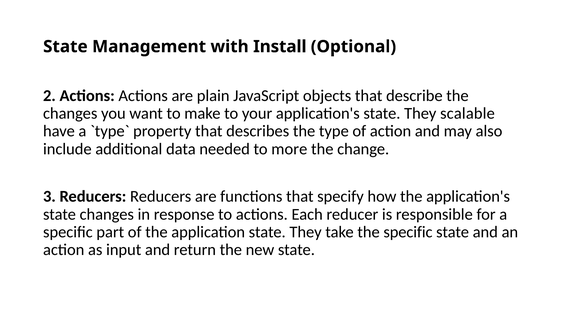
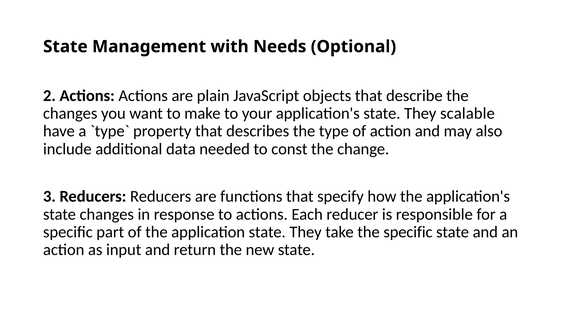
Install: Install -> Needs (280, 47)
more: more -> const (289, 149)
